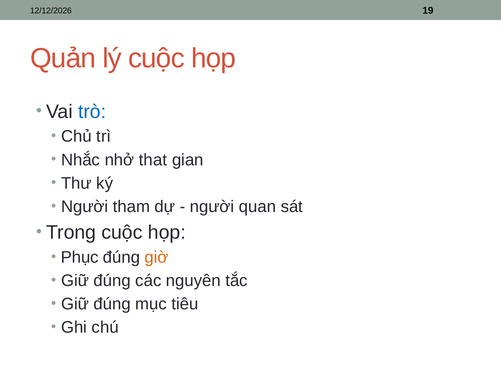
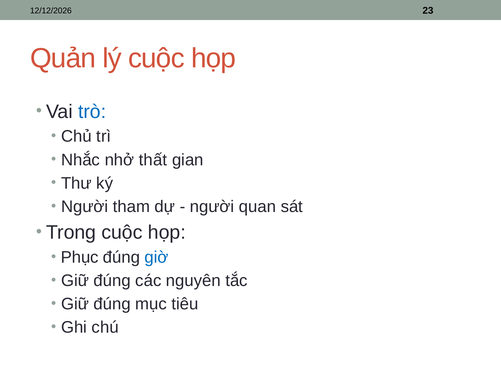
19: 19 -> 23 (428, 11)
that: that -> thất (153, 160)
giờ colour: orange -> blue (157, 257)
